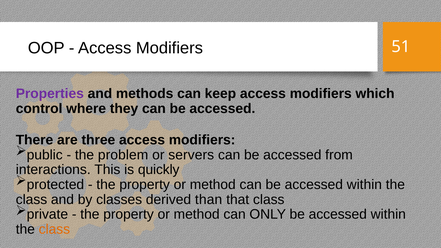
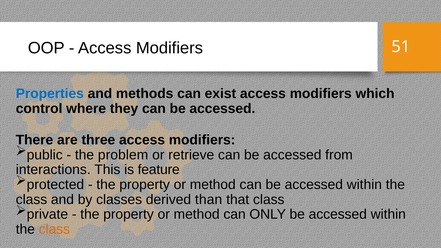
Properties colour: purple -> blue (50, 94)
keep: keep -> exist (220, 94)
servers: servers -> retrieve (191, 155)
quickly: quickly -> feature (159, 170)
